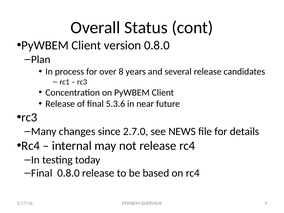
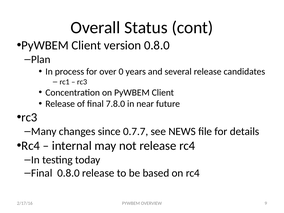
8: 8 -> 0 (121, 72)
5.3.6: 5.3.6 -> 7.8.0 (115, 104)
2.7.0: 2.7.0 -> 0.7.7 (136, 131)
